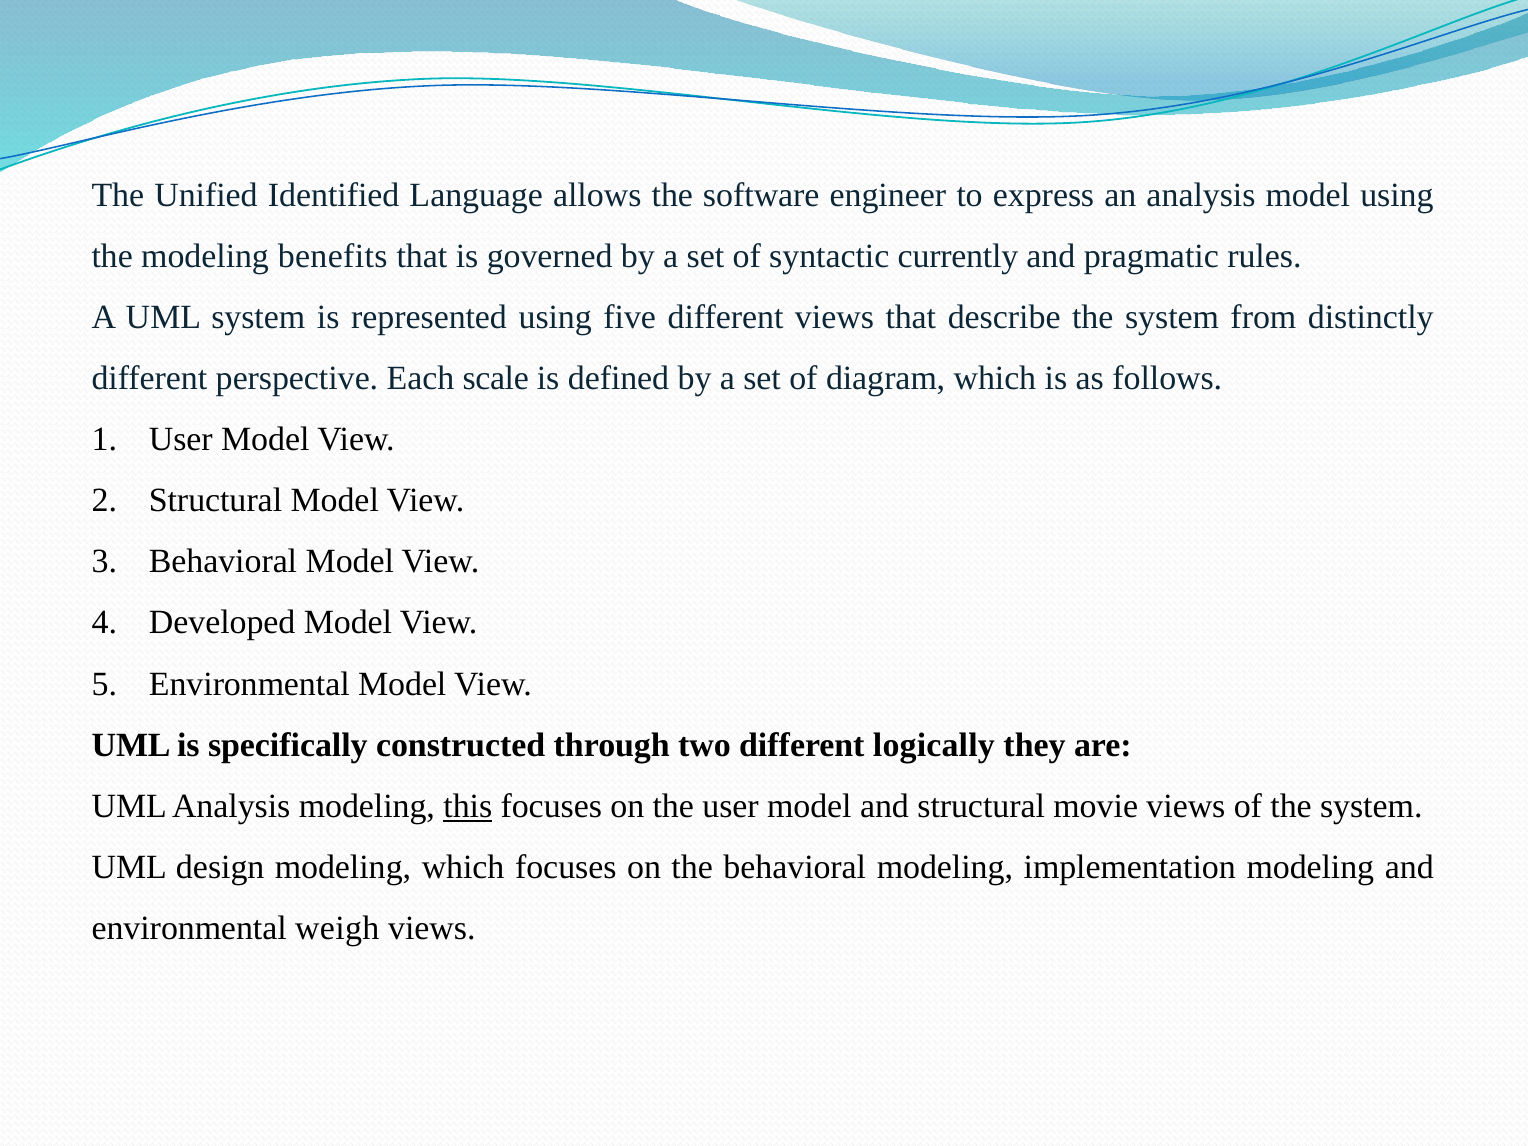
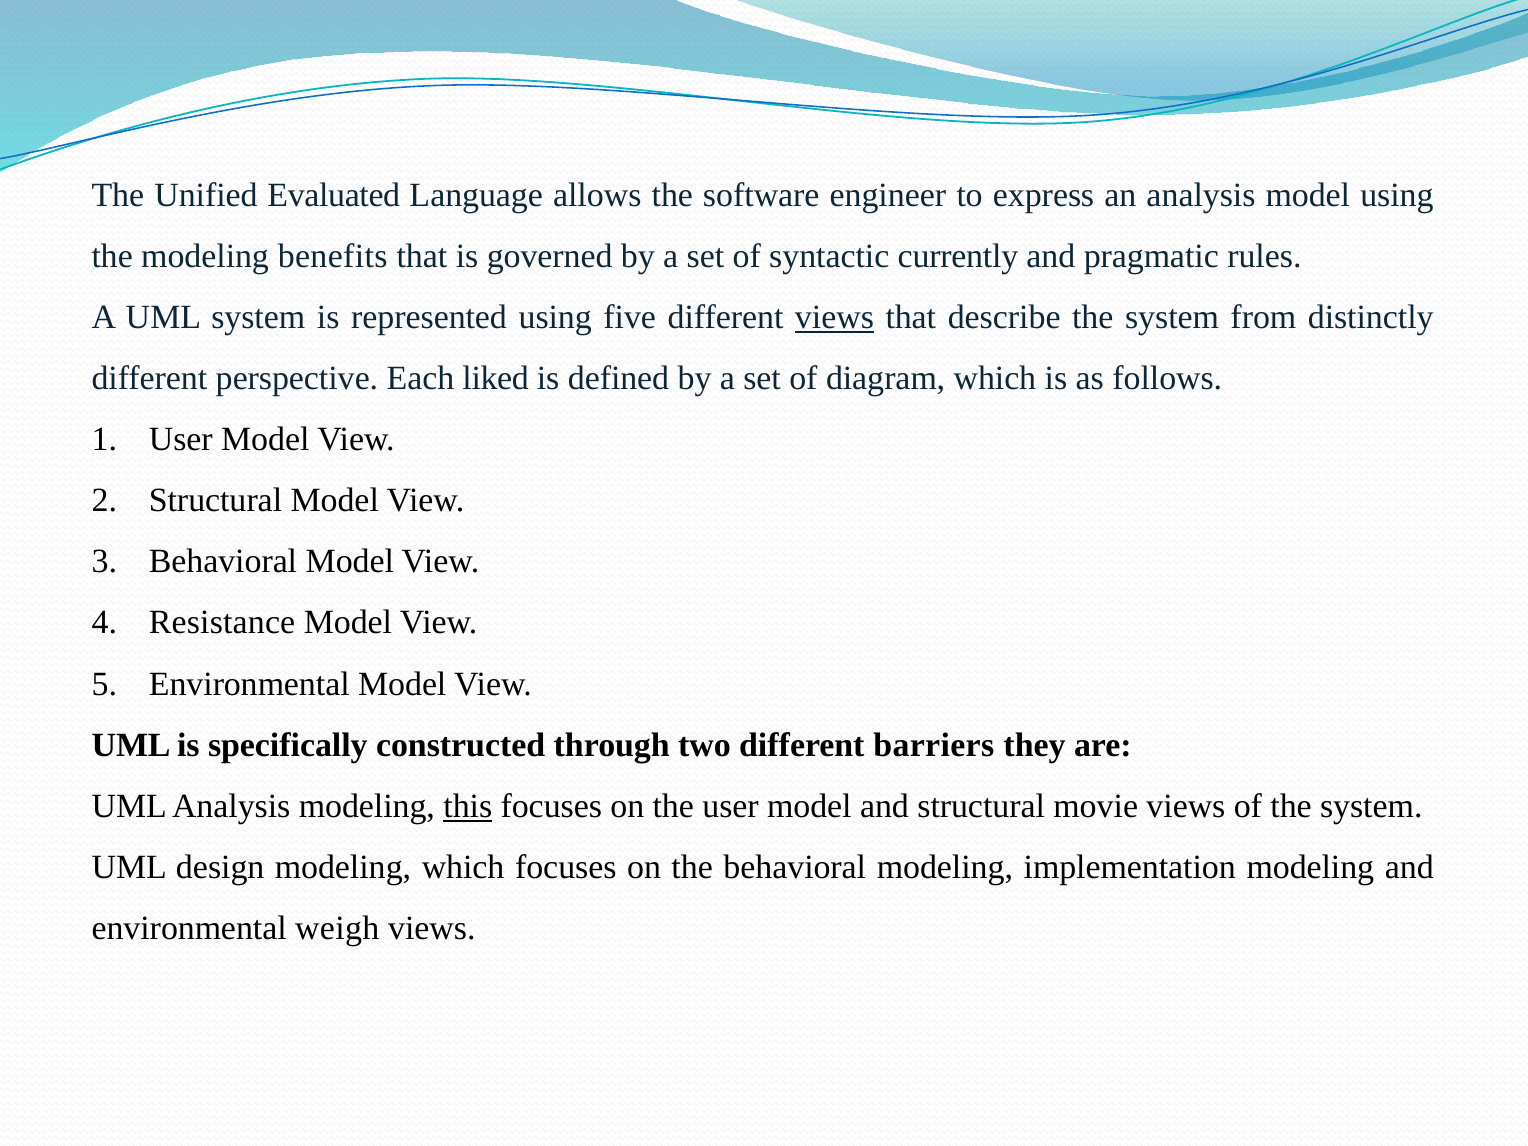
Identified: Identified -> Evaluated (334, 195)
views underline: none -> present (834, 318)
scale: scale -> liked (496, 379)
Developed: Developed -> Resistance (222, 623)
logically: logically -> barriers (934, 745)
